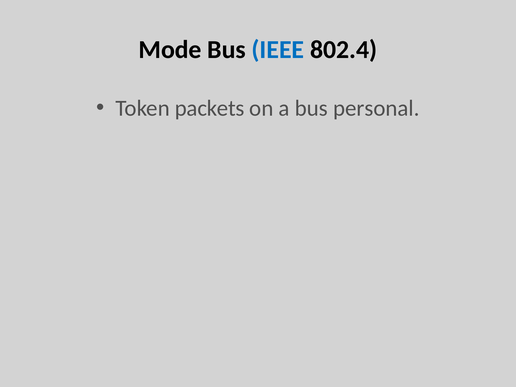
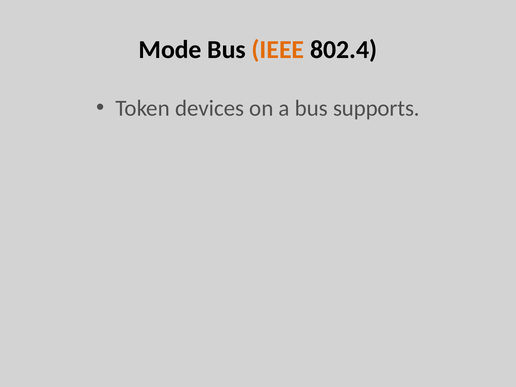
IEEE colour: blue -> orange (278, 50)
packets: packets -> devices (210, 108)
personal: personal -> supports (376, 108)
